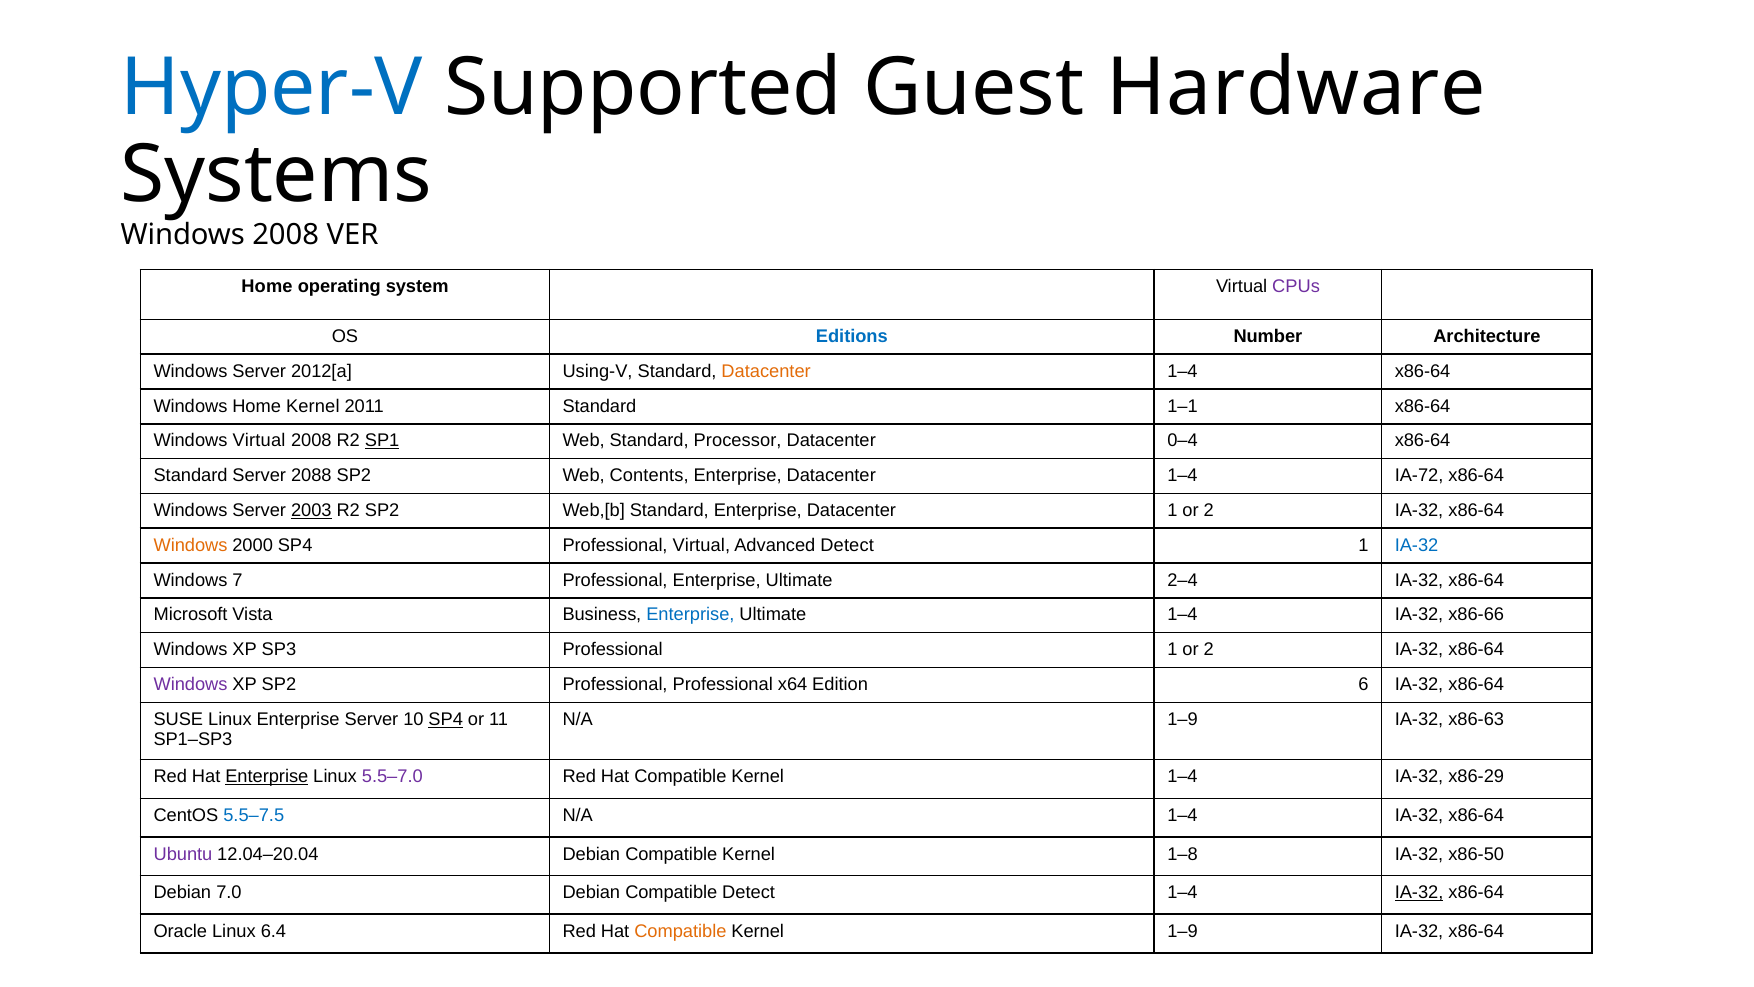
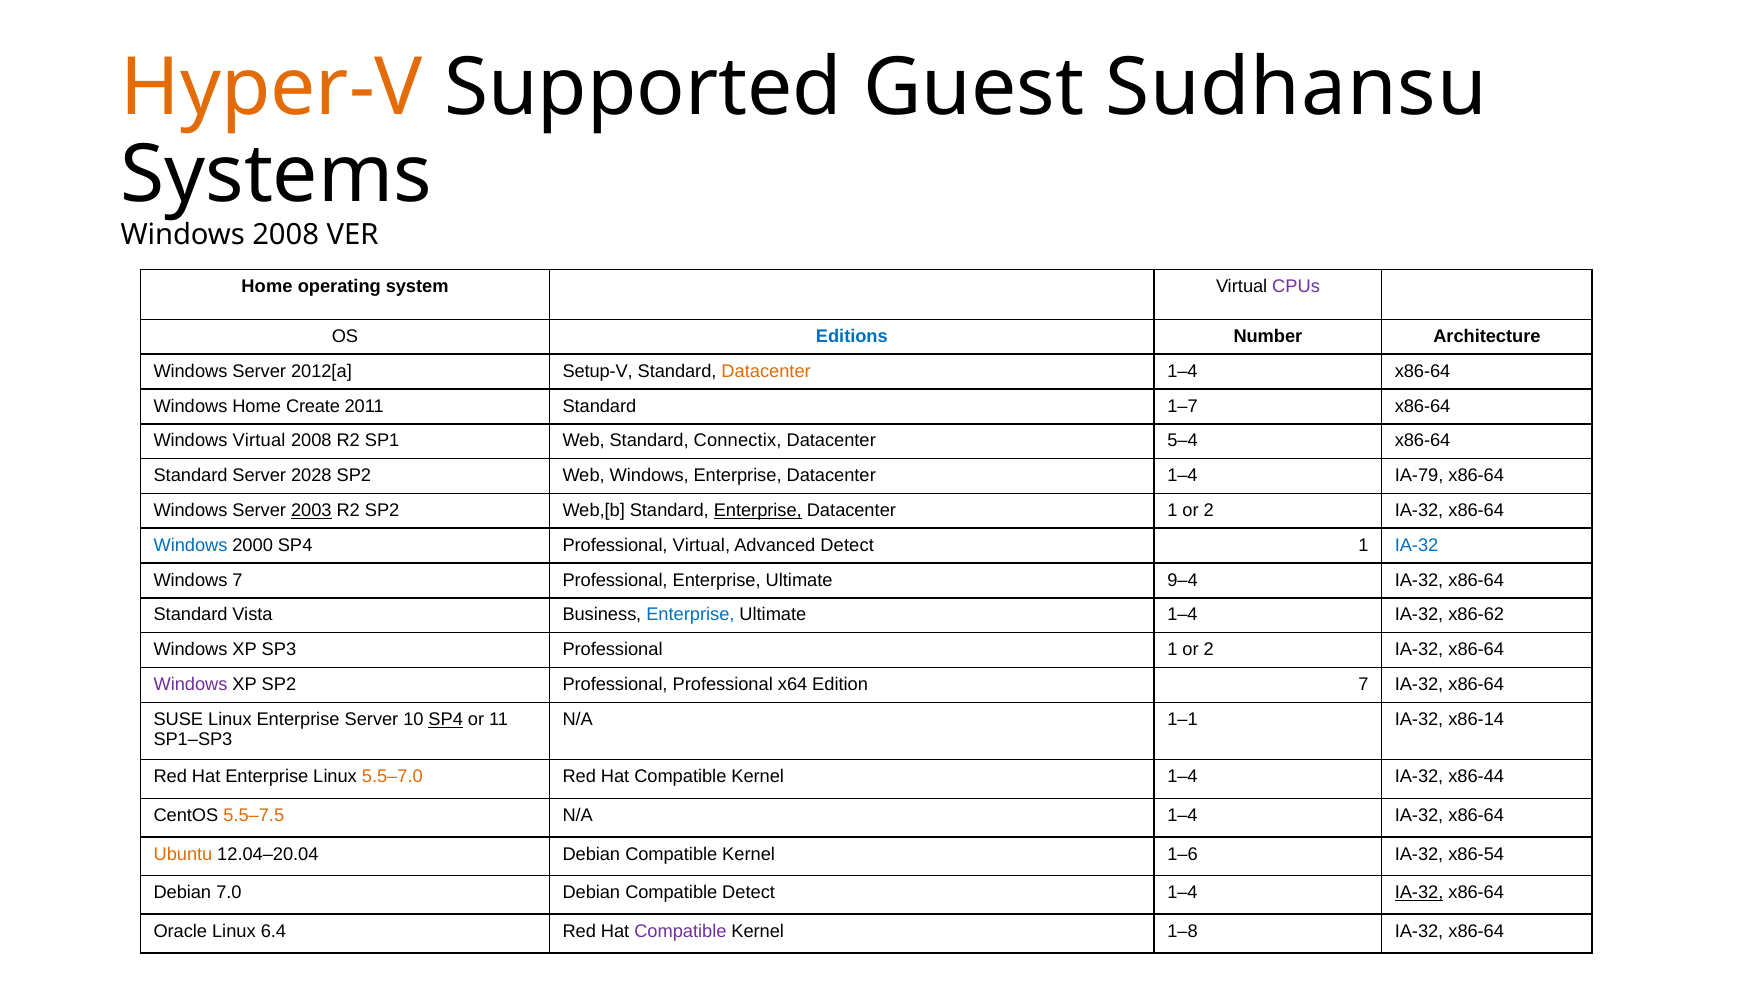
Hyper-V colour: blue -> orange (272, 88)
Hardware: Hardware -> Sudhansu (1296, 88)
Using-V: Using-V -> Setup-V (598, 371)
Home Kernel: Kernel -> Create (313, 406)
1–1: 1–1 -> 1–7 (1183, 406)
SP1 underline: present -> none (382, 441)
Processor: Processor -> Connectix (738, 441)
0–4: 0–4 -> 5–4 (1183, 441)
2088: 2088 -> 2028 (311, 475)
Web Contents: Contents -> Windows (649, 475)
IA-72: IA-72 -> IA-79 (1419, 475)
Enterprise underline: none -> present (758, 510)
Windows colour: orange -> blue (191, 545)
2–4: 2–4 -> 9–4 (1183, 580)
Microsoft: Microsoft -> Standard (191, 615)
x86-66: x86-66 -> x86-62 (1476, 615)
Edition 6: 6 -> 7 (1364, 684)
N/A 1–9: 1–9 -> 1–1 (1183, 719)
x86-63: x86-63 -> x86-14 (1476, 719)
Enterprise underline: present -> none (267, 776)
5.5–7.0 colour: purple -> orange (392, 776)
x86-29: x86-29 -> x86-44 (1476, 776)
5.5–7.5 colour: blue -> orange (254, 815)
Ubuntu colour: purple -> orange (183, 854)
1–8: 1–8 -> 1–6 (1183, 854)
x86-50: x86-50 -> x86-54 (1476, 854)
Compatible colour: orange -> purple (680, 931)
Kernel 1–9: 1–9 -> 1–8 (1183, 931)
